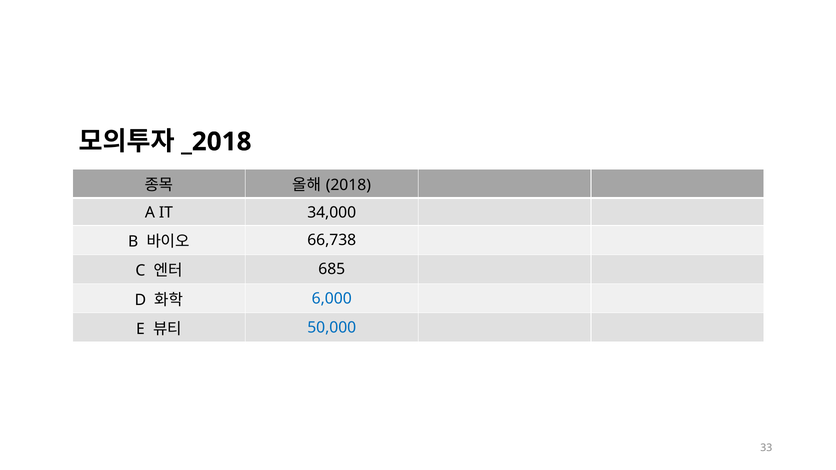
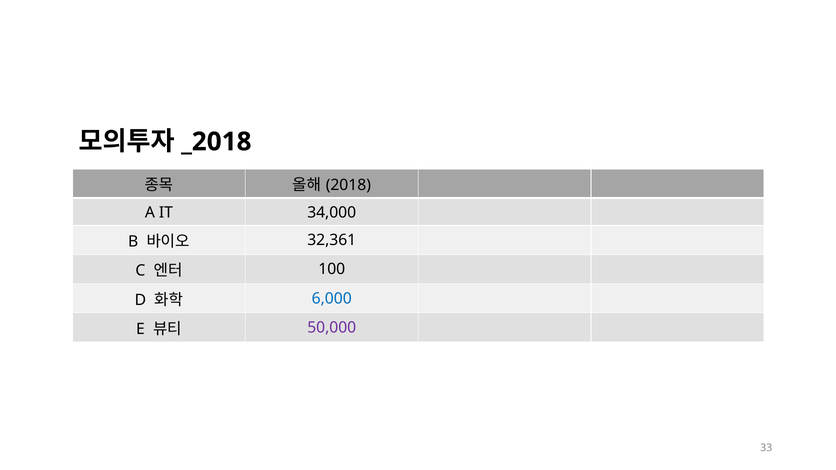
66,738: 66,738 -> 32,361 (332, 240)
685: 685 -> 100 (332, 269)
50,000 colour: blue -> purple (332, 328)
